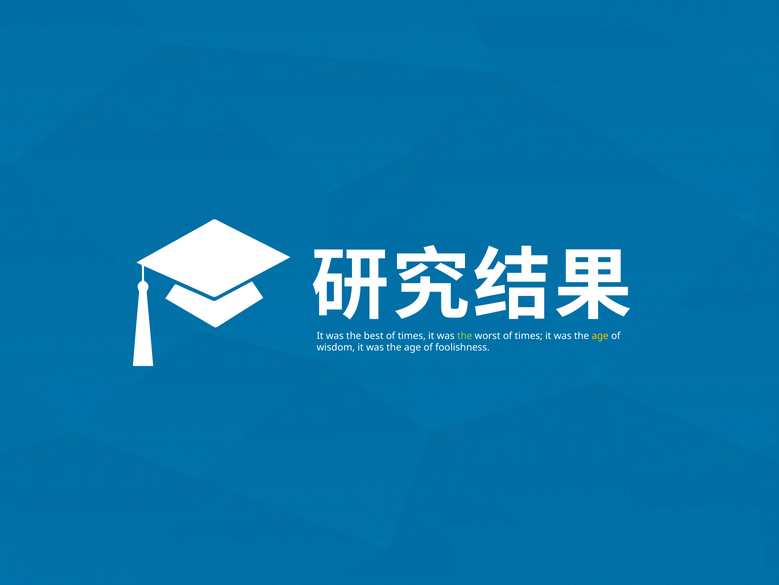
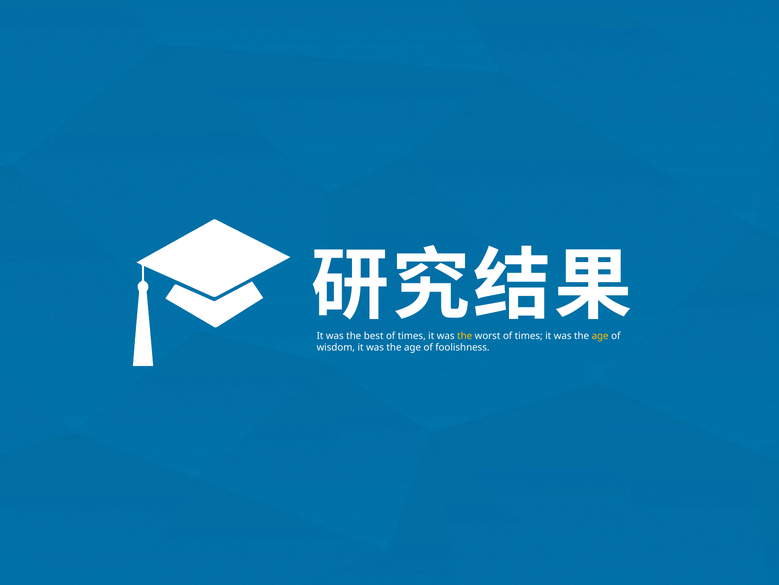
the colour: light green -> yellow (465, 336)
